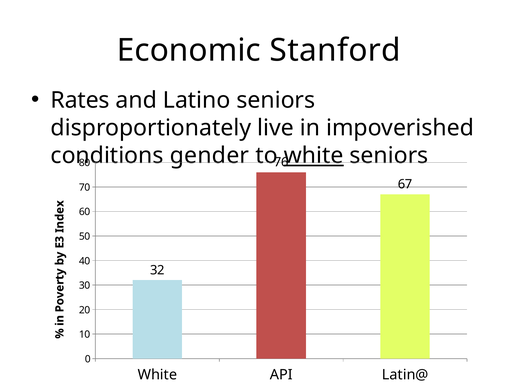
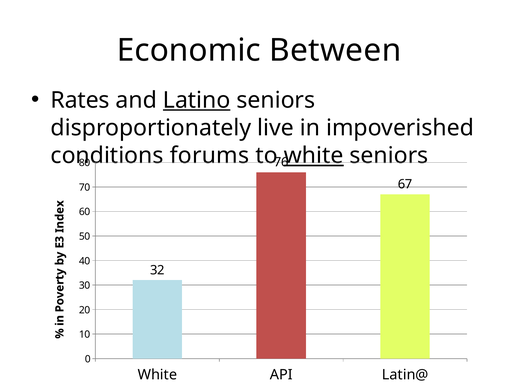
Stanford: Stanford -> Between (335, 50)
Latino underline: none -> present (197, 100)
gender: gender -> forums (209, 156)
